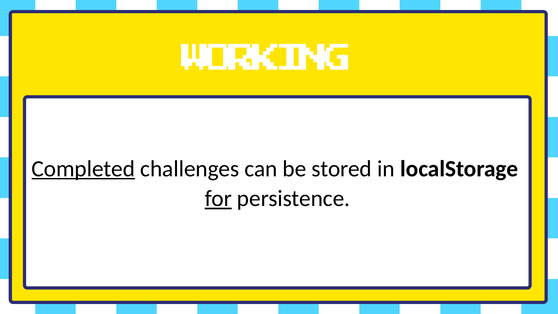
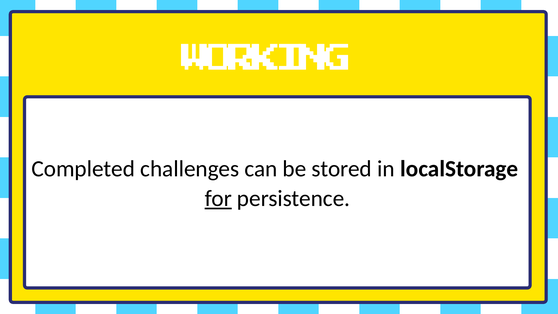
Completed underline: present -> none (83, 169)
